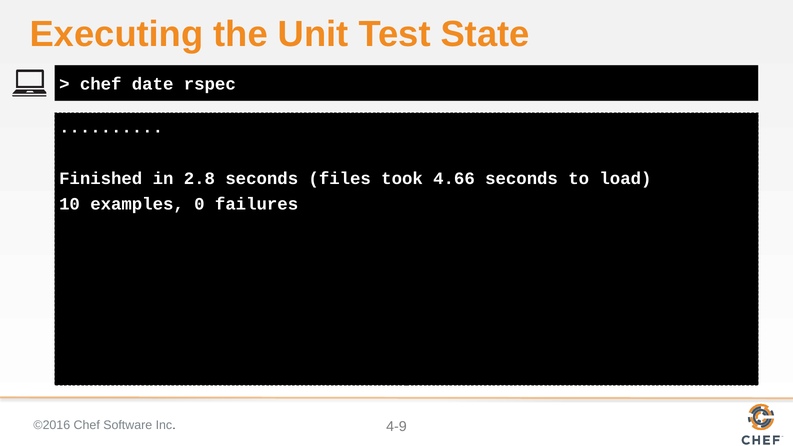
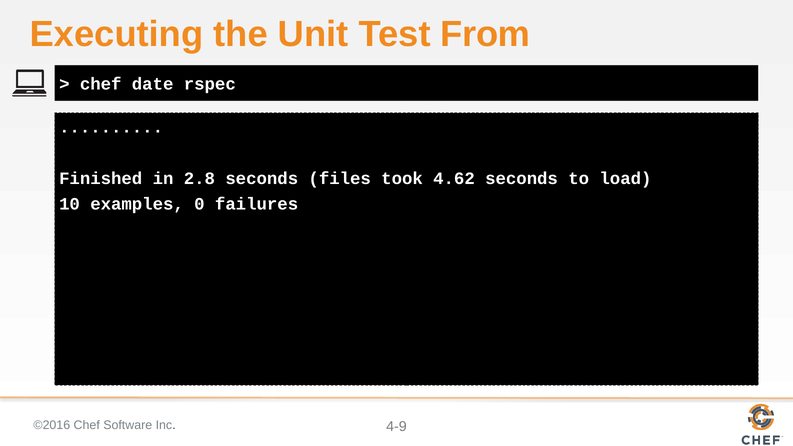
State: State -> From (485, 34)
4.66: 4.66 -> 4.62 (454, 178)
